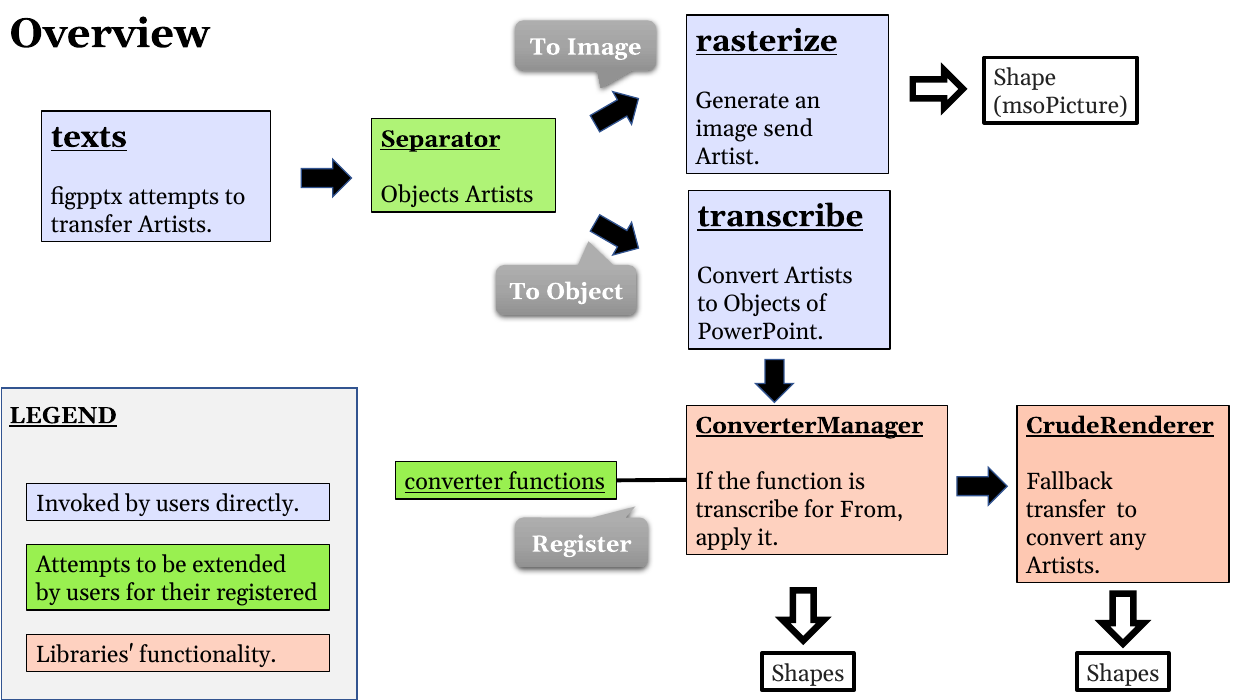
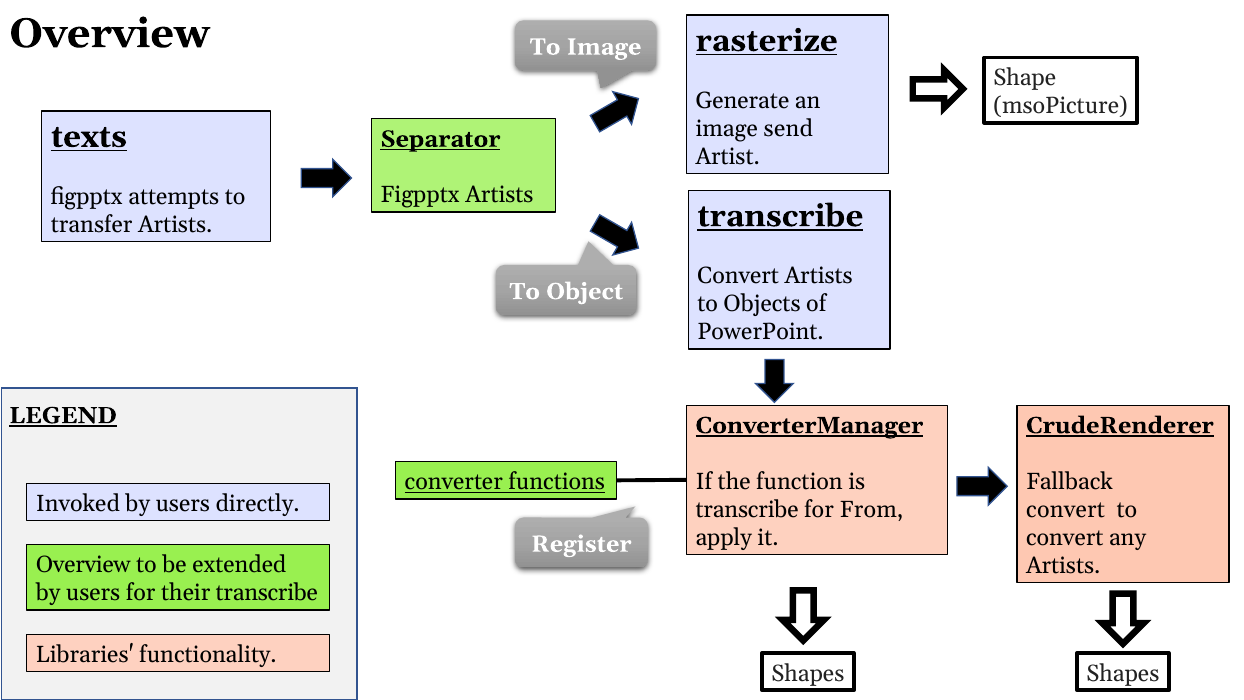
Objects: Objects -> Figpptx (420, 195)
transfer: transfer -> convert (1066, 509)
Attempts: Attempts -> Overview (83, 565)
their registered: registered -> transcribe (267, 593)
